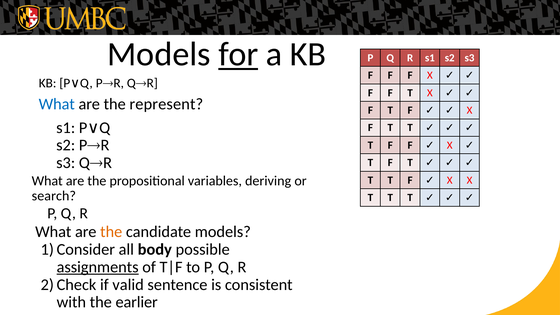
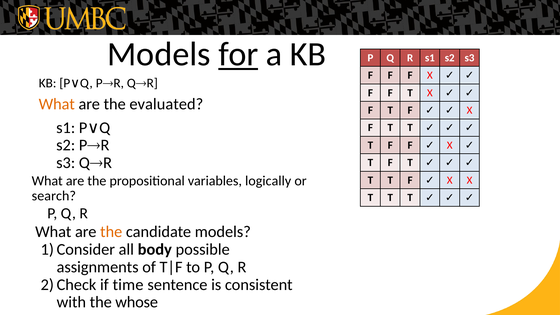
What colour: blue -> orange (57, 104)
represent: represent -> evaluated (166, 104)
deriving: deriving -> logically (268, 181)
assignments underline: present -> none (98, 267)
valid: valid -> time (128, 285)
earlier: earlier -> whose (137, 302)
